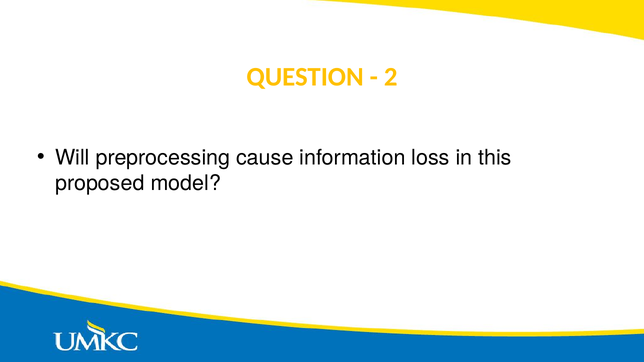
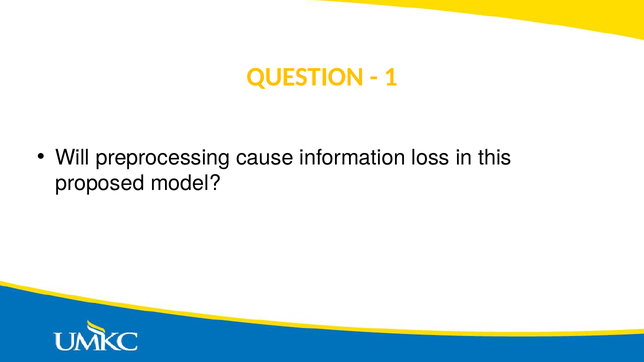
2: 2 -> 1 (391, 77)
